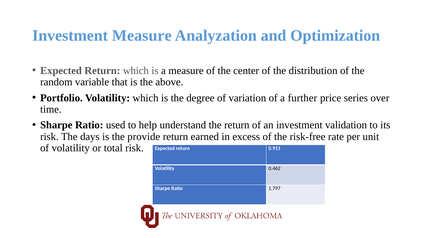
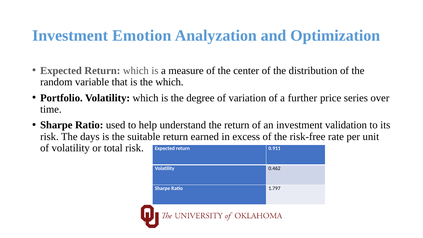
Investment Measure: Measure -> Emotion (142, 36)
the above: above -> which (169, 82)
provide: provide -> suitable (144, 136)
